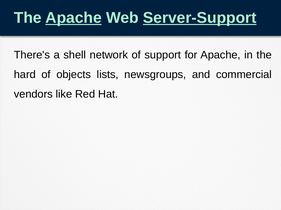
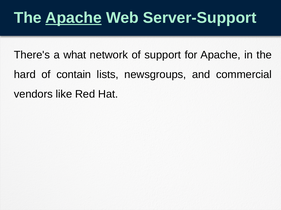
Server-Support underline: present -> none (200, 18)
shell: shell -> what (75, 55)
objects: objects -> contain (74, 75)
